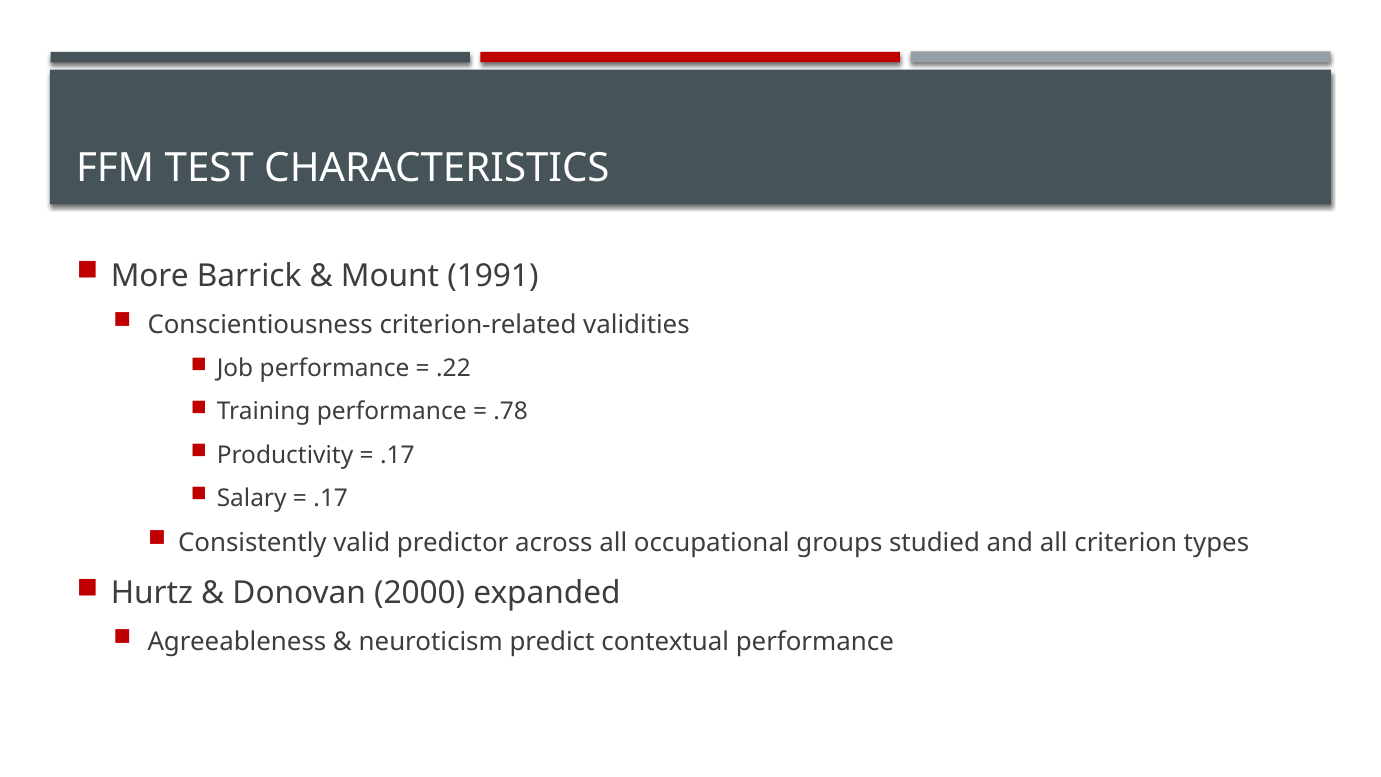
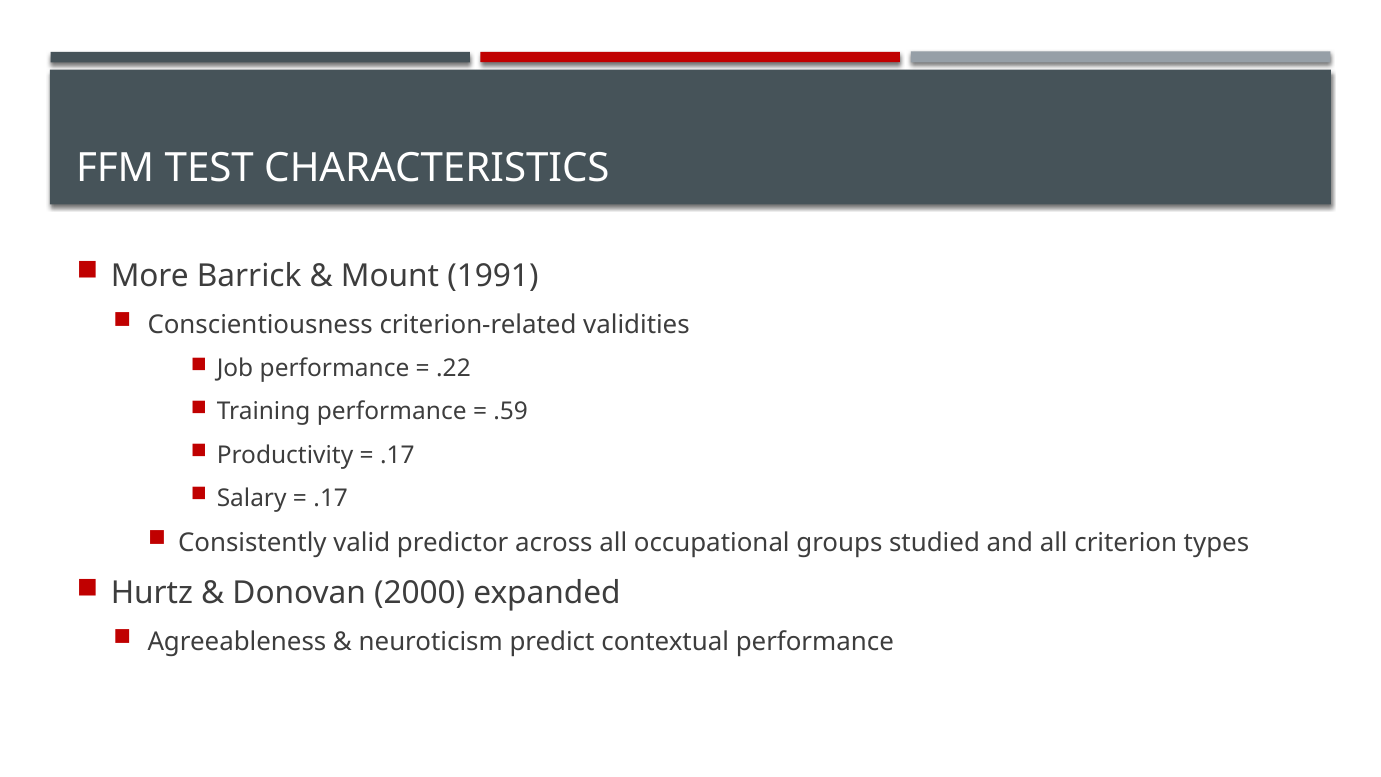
.78: .78 -> .59 (511, 412)
